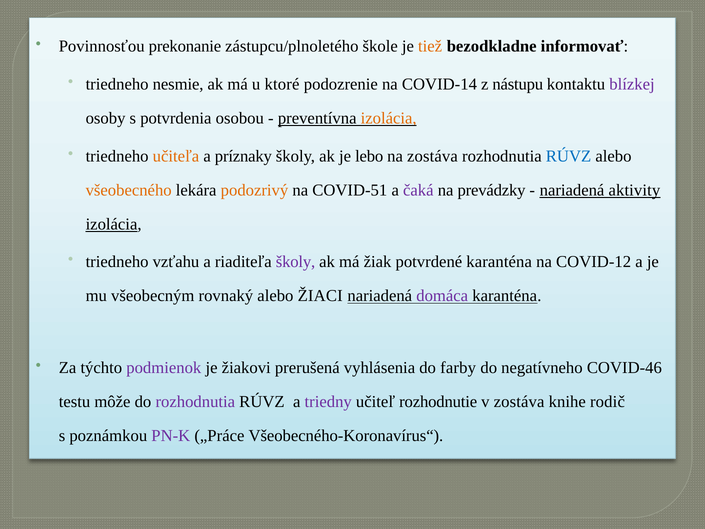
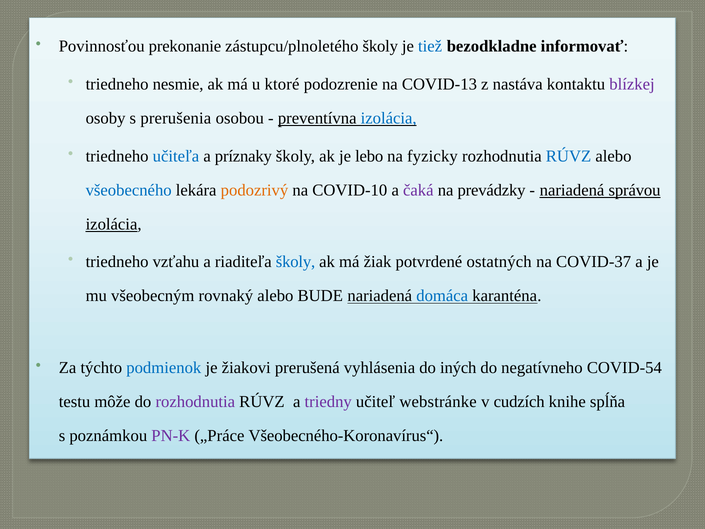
zástupcu/plnoletého škole: škole -> školy (380, 46)
tiež colour: orange -> blue (430, 46)
COVID-14: COVID-14 -> COVID-13 (439, 84)
nástupu: nástupu -> nastáva (518, 84)
potvrdenia: potvrdenia -> prerušenia (176, 118)
izolácia colour: orange -> blue (389, 118)
učiteľa colour: orange -> blue (176, 156)
na zostáva: zostáva -> fyzicky (432, 156)
všeobecného colour: orange -> blue (129, 190)
COVID-51: COVID-51 -> COVID-10 (350, 190)
aktivity: aktivity -> správou (635, 190)
školy colour: purple -> blue (296, 262)
potvrdené karanténa: karanténa -> ostatných (499, 262)
COVID-12: COVID-12 -> COVID-37 (594, 262)
ŽIACI: ŽIACI -> BUDE (320, 296)
domáca colour: purple -> blue (442, 296)
podmienok colour: purple -> blue (164, 368)
farby: farby -> iných (458, 368)
COVID-46: COVID-46 -> COVID-54 (624, 368)
rozhodnutie: rozhodnutie -> webstránke (438, 402)
v zostáva: zostáva -> cudzích (519, 402)
rodič: rodič -> spĺňa (608, 402)
